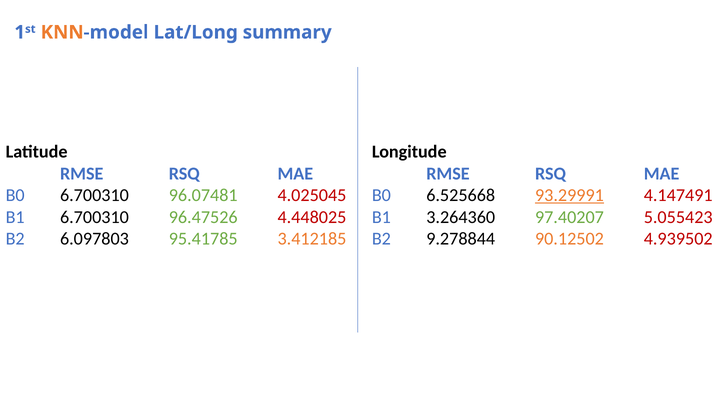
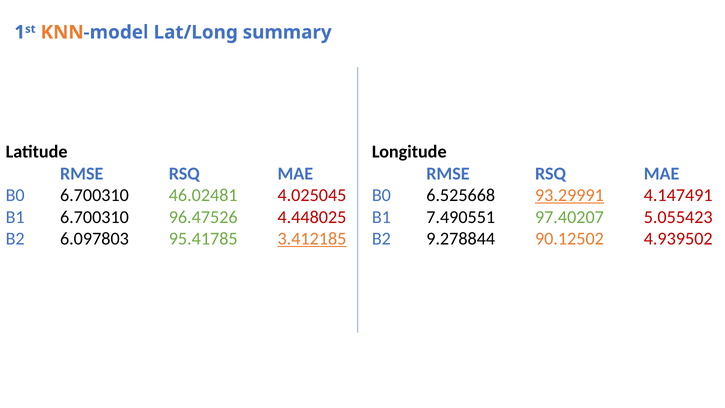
96.07481: 96.07481 -> 46.02481 (203, 195)
3.264360: 3.264360 -> 7.490551 (461, 217)
3.412185 underline: none -> present (312, 239)
